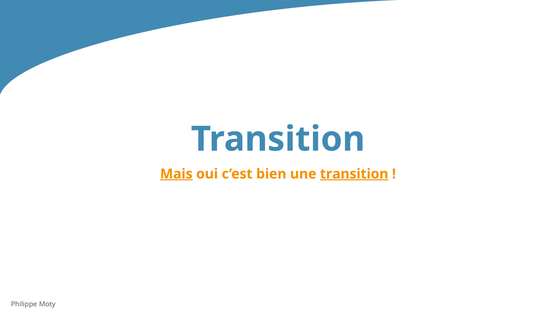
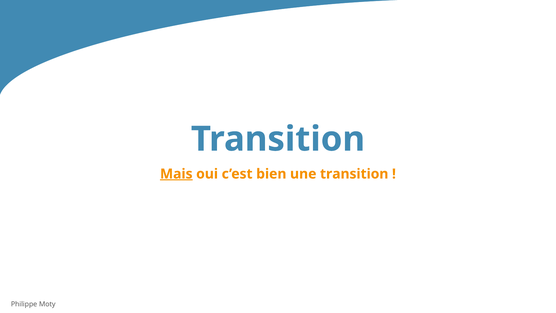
transition underline: present -> none (354, 174)
